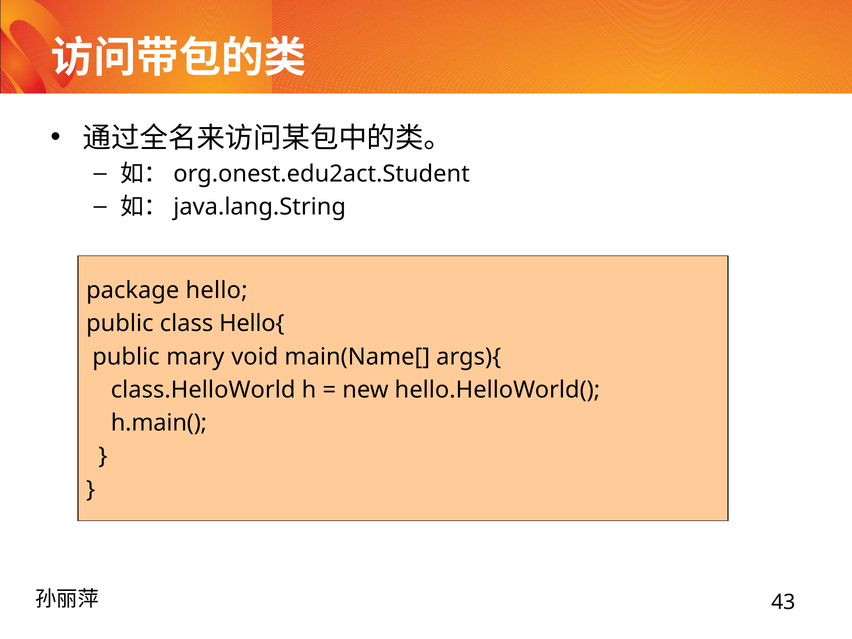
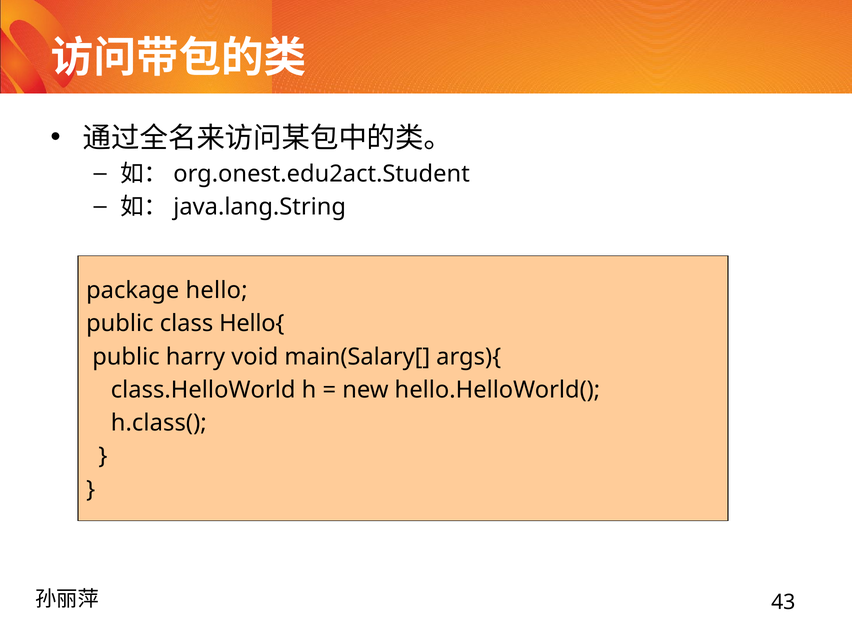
mary: mary -> harry (195, 357)
main(Name[: main(Name[ -> main(Salary[ (357, 357)
h.main(: h.main( -> h.class( (159, 423)
